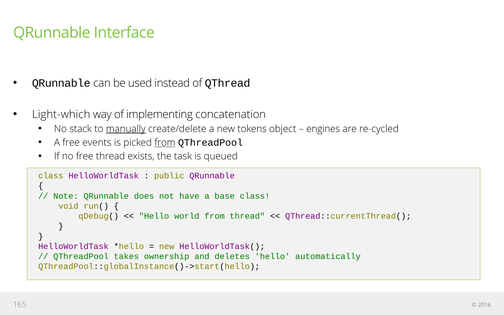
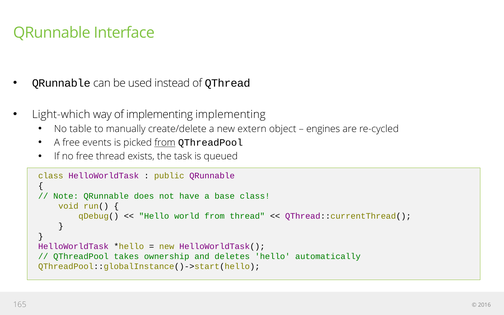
implementing concatenation: concatenation -> implementing (230, 114)
stack: stack -> table (81, 129)
manually underline: present -> none (126, 129)
tokens: tokens -> extern (252, 129)
